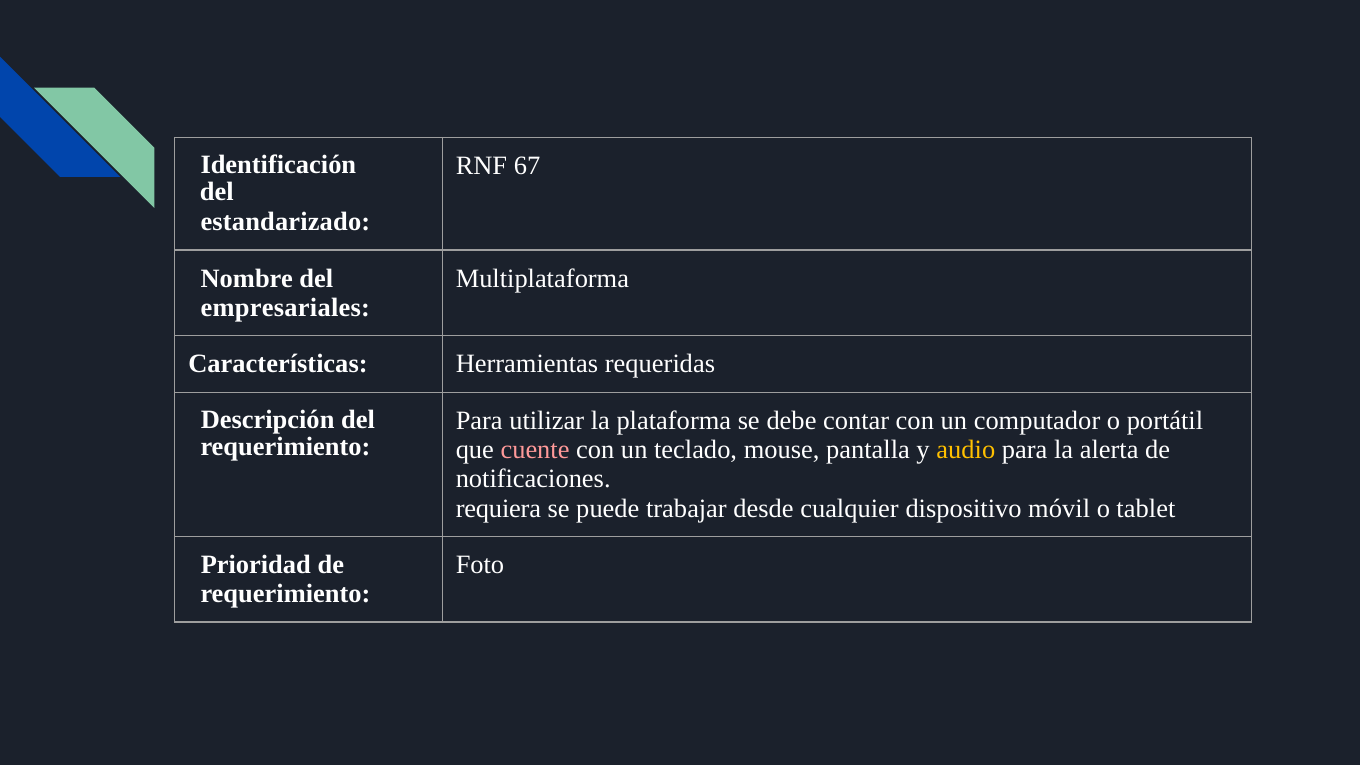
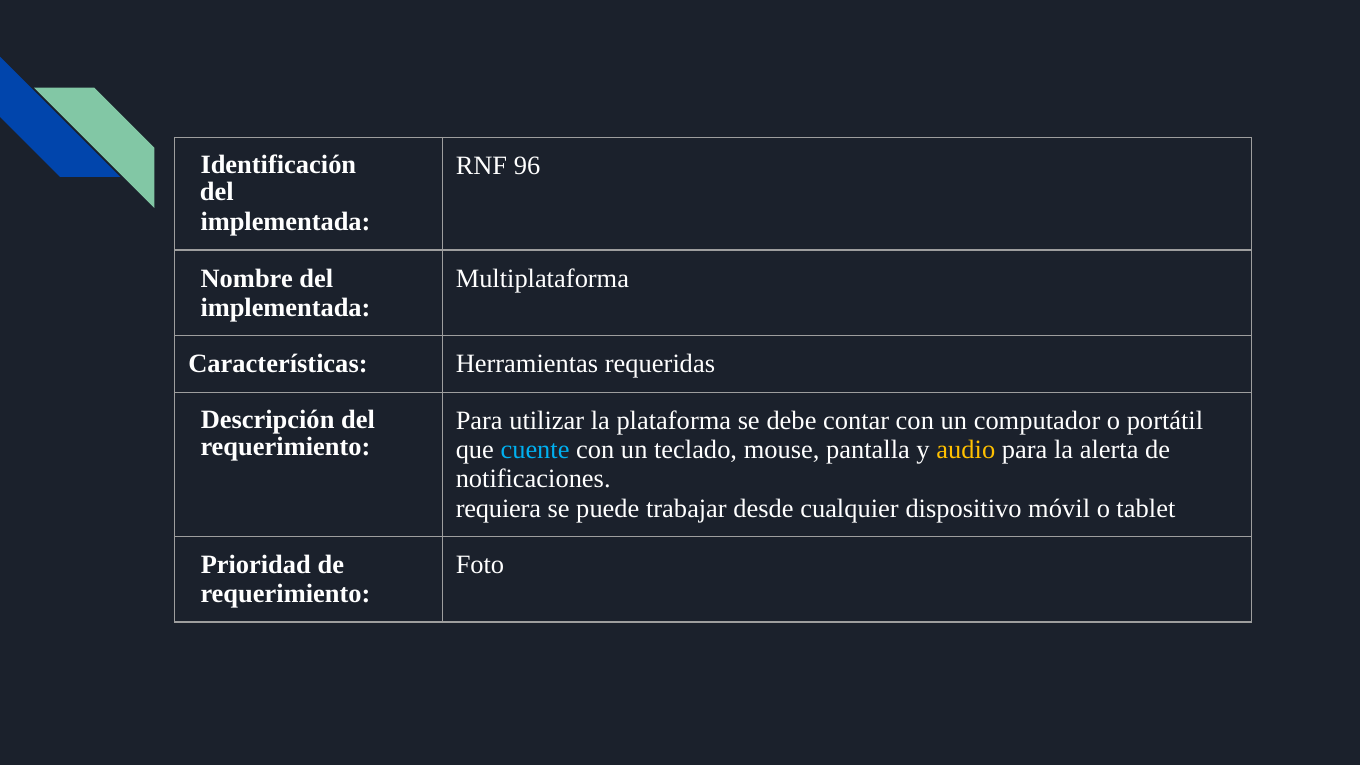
67: 67 -> 96 (527, 166)
estandarizado: estandarizado -> implementada (285, 222)
empresariales: empresariales -> implementada (285, 308)
cuente colour: pink -> light blue (535, 450)
